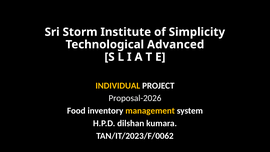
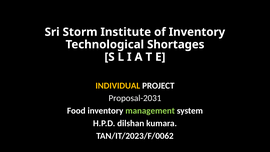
of Simplicity: Simplicity -> Inventory (197, 32)
Advanced: Advanced -> Shortages (176, 44)
Proposal-2026: Proposal-2026 -> Proposal-2031 (135, 98)
management colour: yellow -> light green (150, 111)
